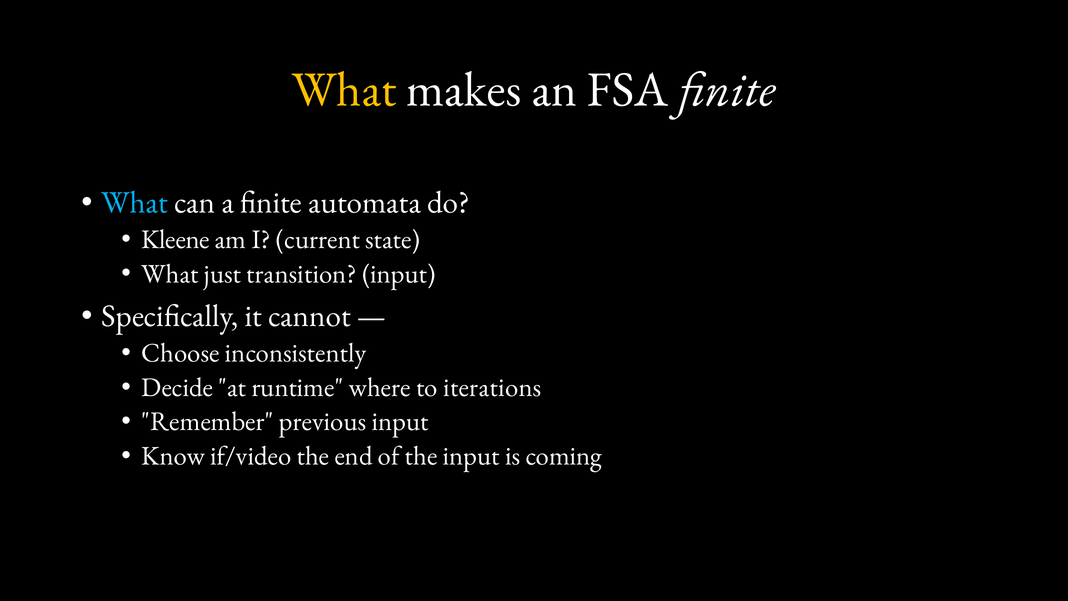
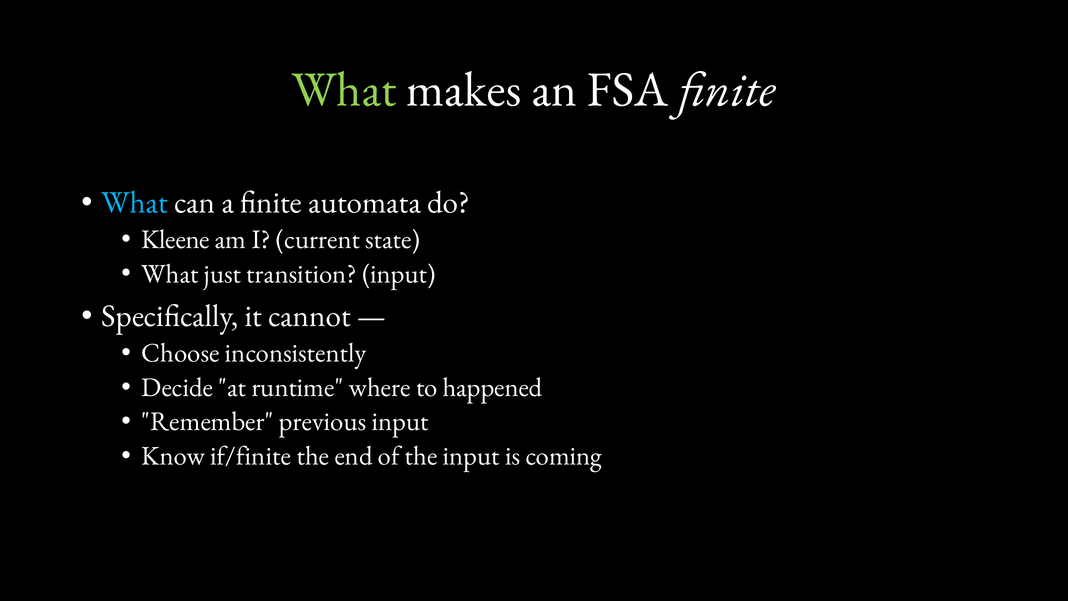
What colour: yellow -> light green (344, 90)
iterations: iterations -> happened (493, 387)
if/video: if/video -> if/finite (251, 456)
